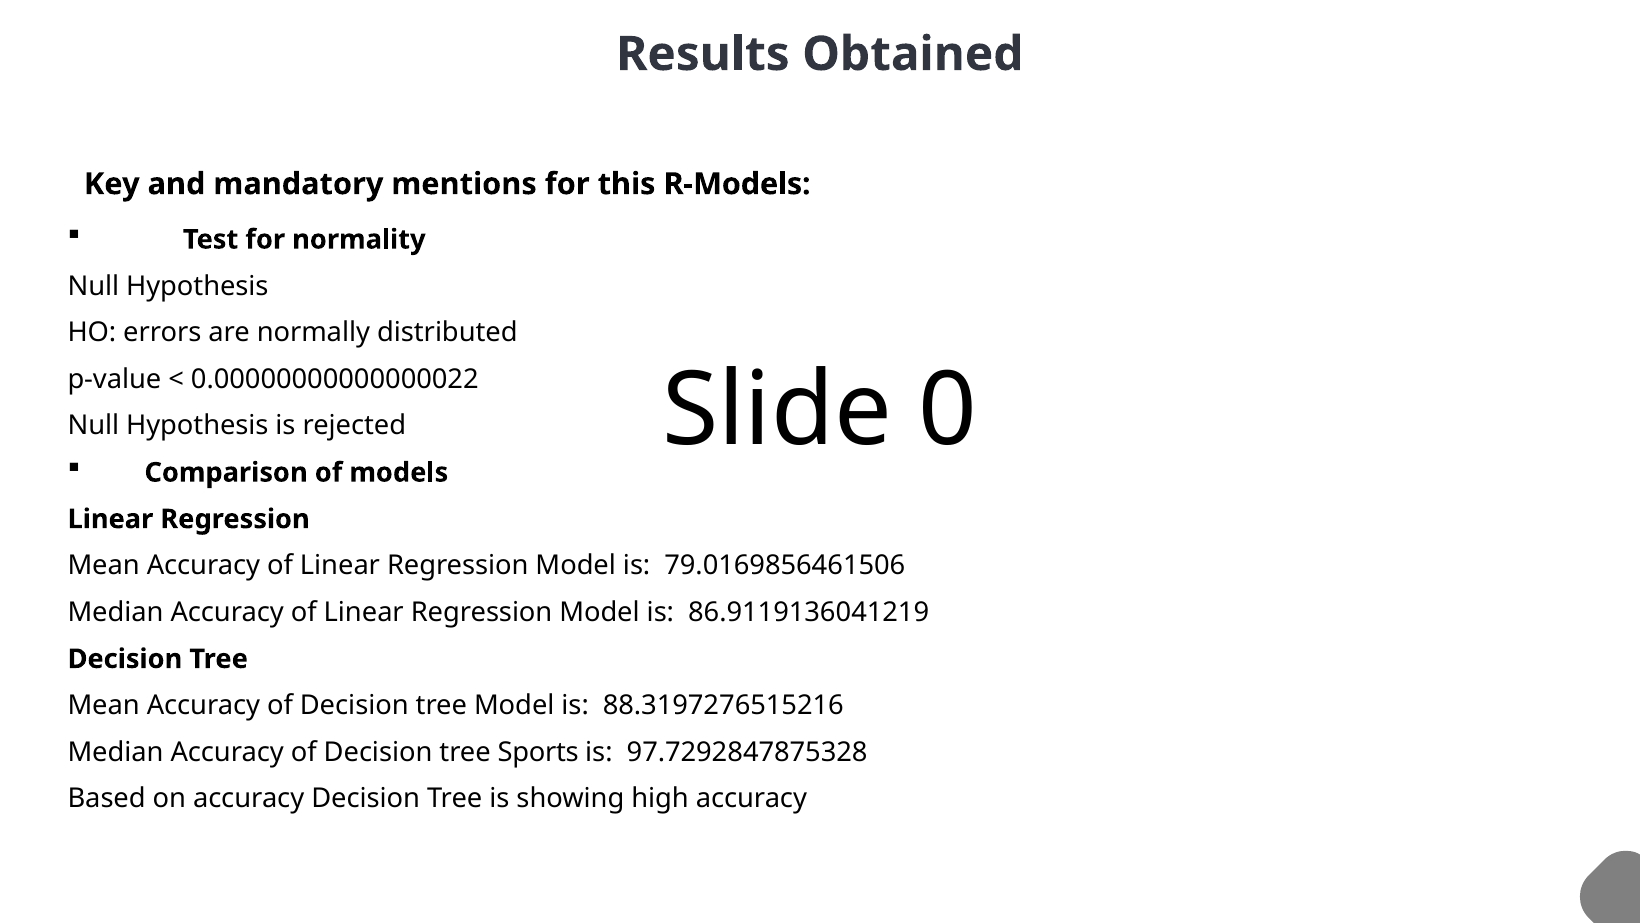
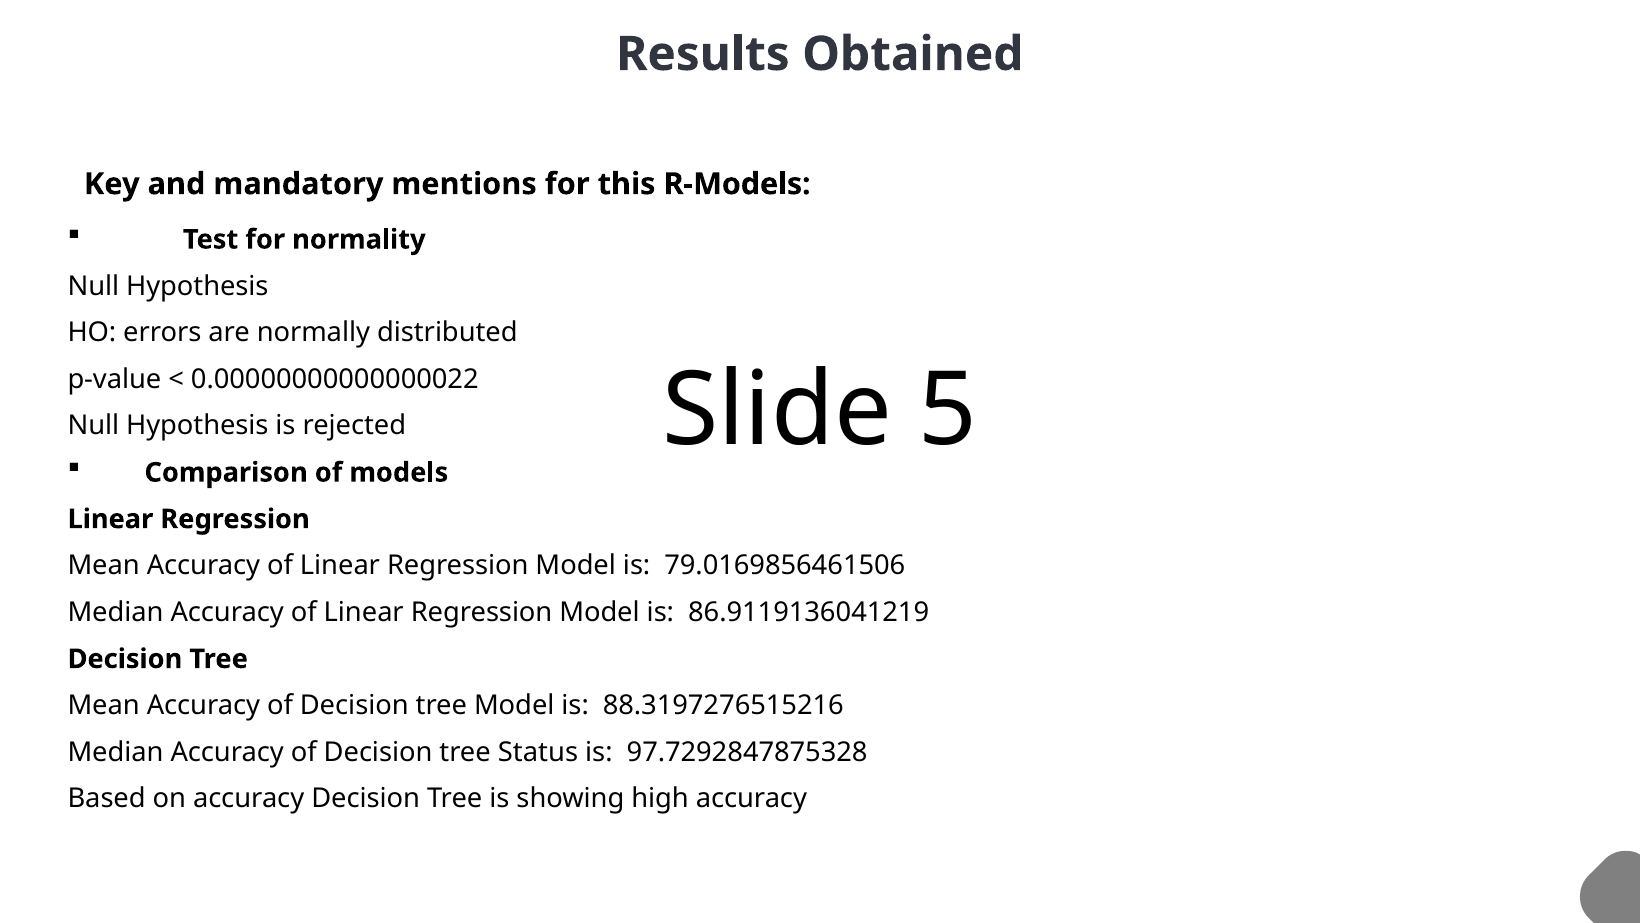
0: 0 -> 5 (948, 410)
Sports: Sports -> Status (538, 752)
